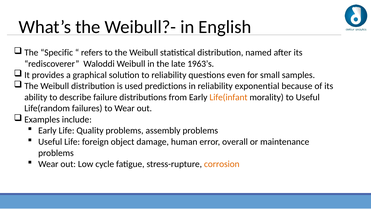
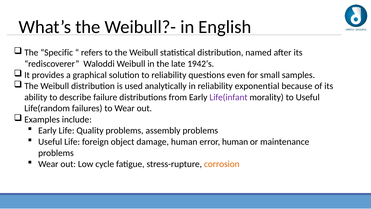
1963’s: 1963’s -> 1942’s (201, 64)
predictions: predictions -> analytically (166, 86)
Life(infant colour: orange -> purple (228, 97)
error overall: overall -> human (235, 142)
